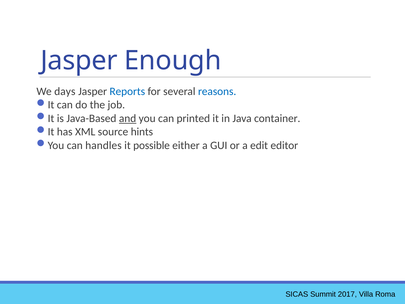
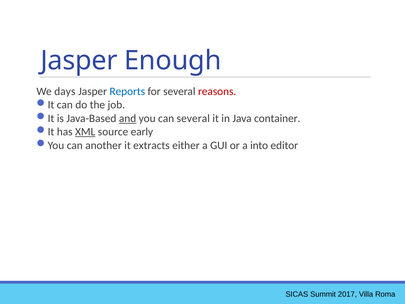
reasons colour: blue -> red (217, 91)
can printed: printed -> several (193, 118)
XML underline: none -> present (85, 132)
hints: hints -> early (142, 132)
handles: handles -> another (104, 145)
possible: possible -> extracts (151, 145)
edit: edit -> into (259, 145)
